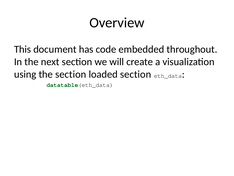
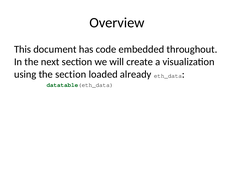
loaded section: section -> already (136, 74)
